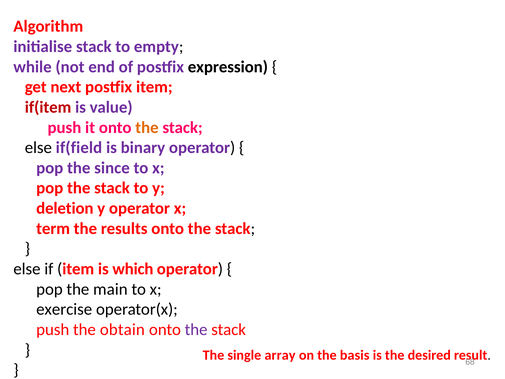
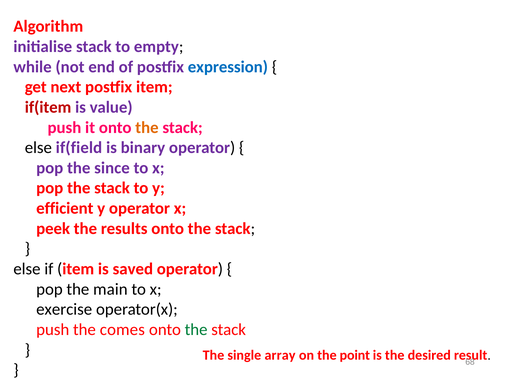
expression colour: black -> blue (228, 67)
deletion: deletion -> efficient (65, 208)
term: term -> peek (53, 228)
which: which -> saved (133, 269)
obtain: obtain -> comes (122, 329)
the colour: purple -> green (196, 329)
basis: basis -> point (355, 355)
